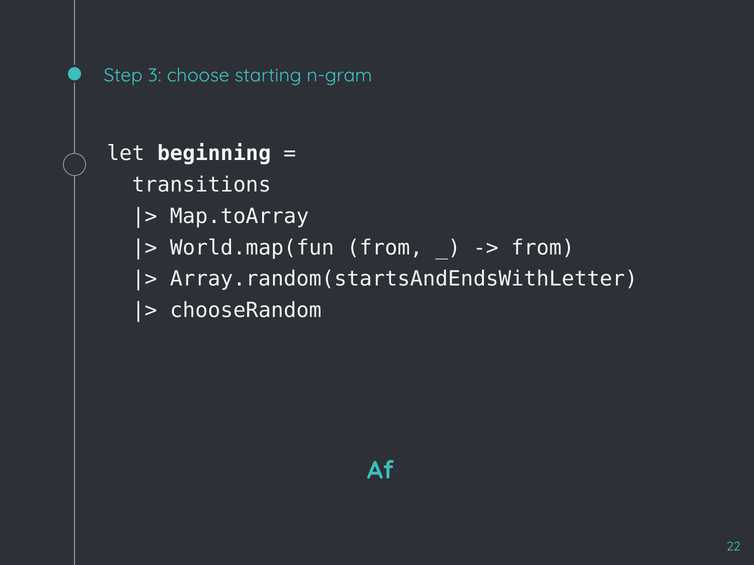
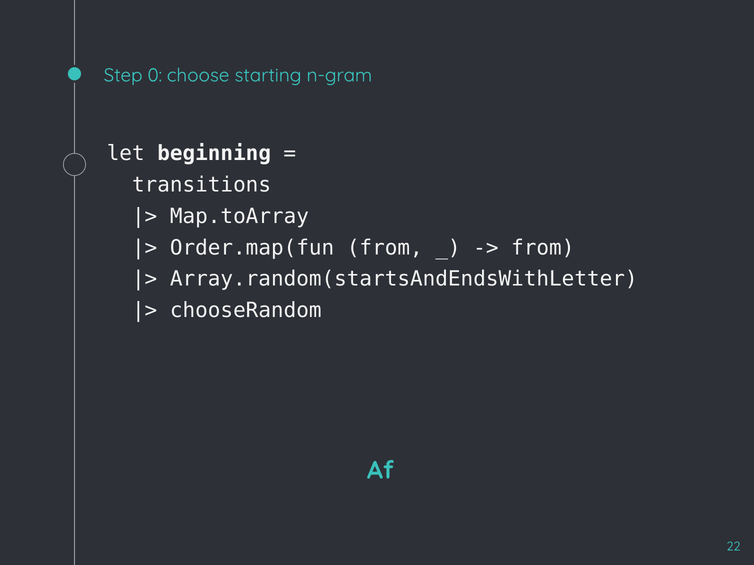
3: 3 -> 0 (155, 75)
World.map(fun: World.map(fun -> Order.map(fun (252, 248)
